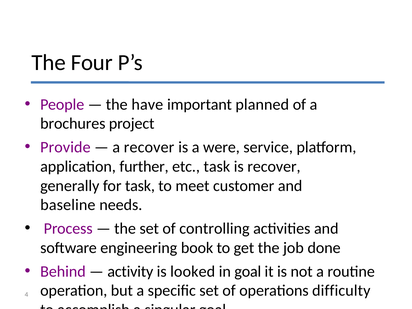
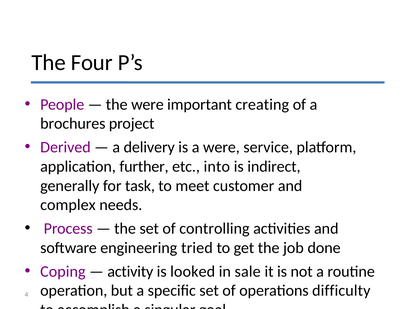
the have: have -> were (147, 104)
planned: planned -> creating (262, 104)
Provide: Provide -> Derived (65, 147)
a recover: recover -> delivery (149, 147)
etc task: task -> into (217, 166)
is recover: recover -> indirect (274, 166)
baseline: baseline -> complex (68, 205)
book: book -> tried (197, 248)
Behind: Behind -> Coping (63, 271)
in goal: goal -> sale (248, 271)
